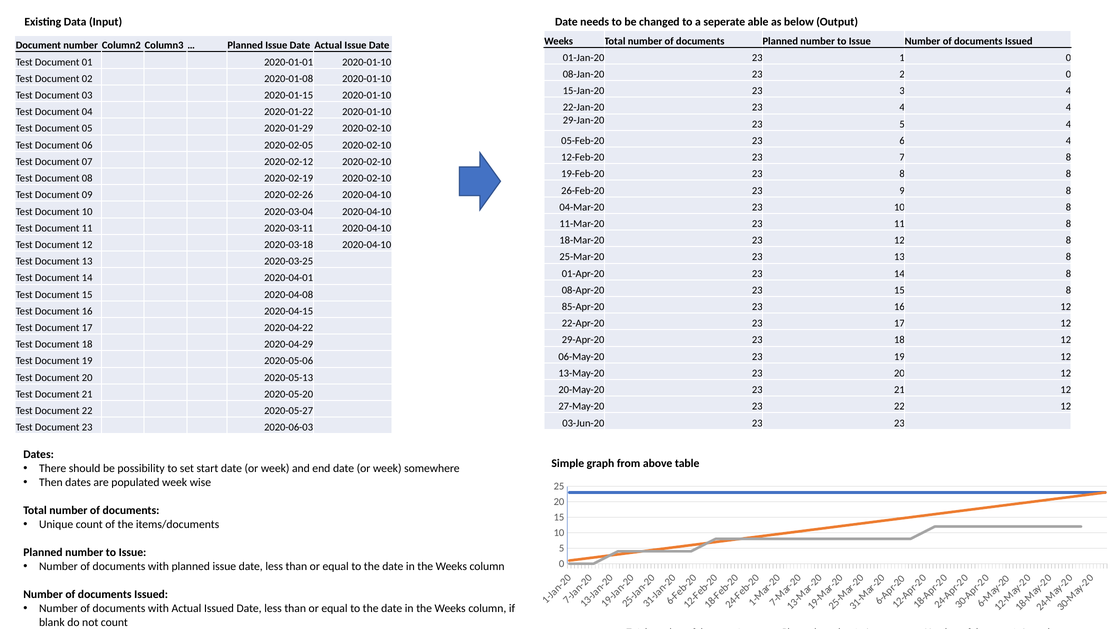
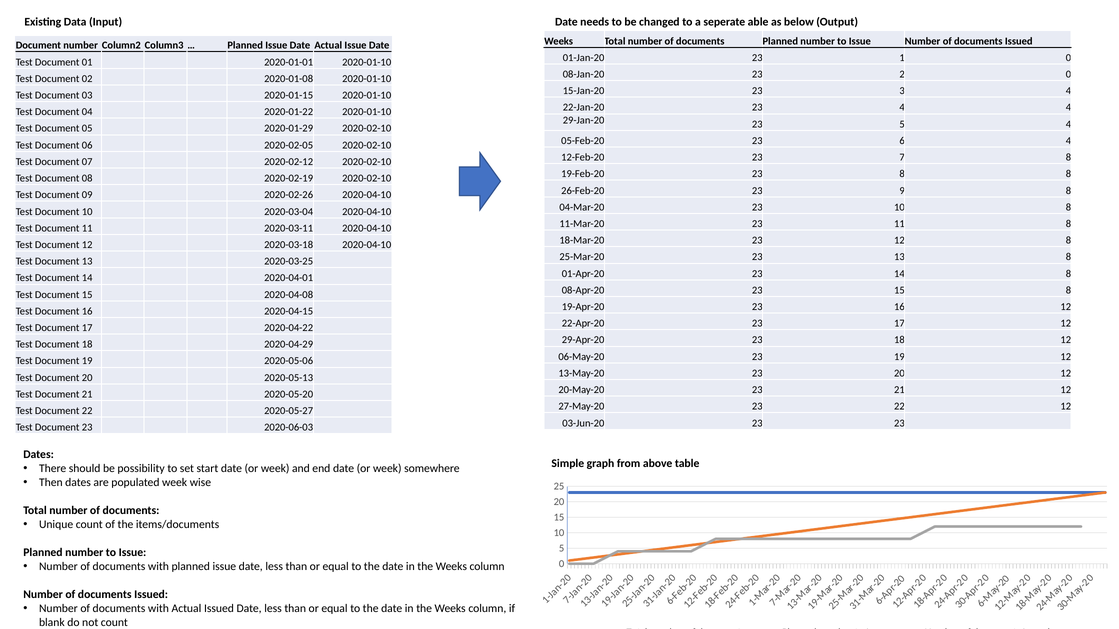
85-Apr-20: 85-Apr-20 -> 19-Apr-20 (583, 307)
